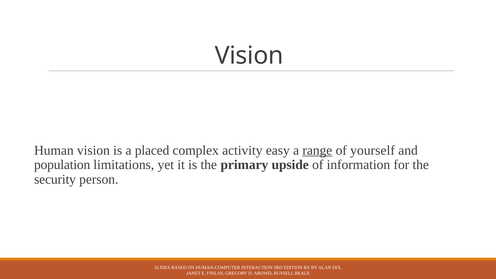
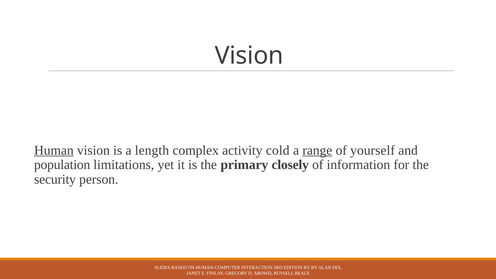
Human underline: none -> present (54, 150)
placed: placed -> length (152, 150)
easy: easy -> cold (278, 150)
upside: upside -> closely (290, 165)
